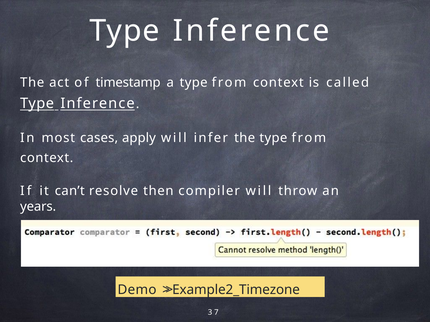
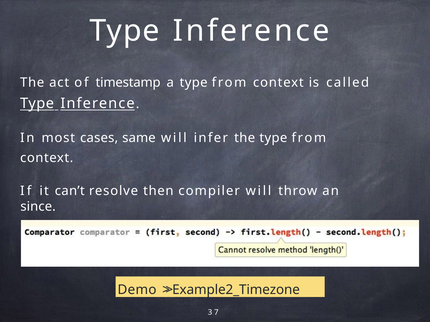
apply: apply -> same (139, 138)
years: years -> since (38, 207)
